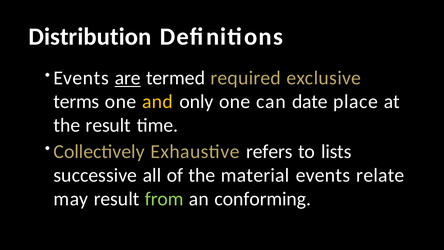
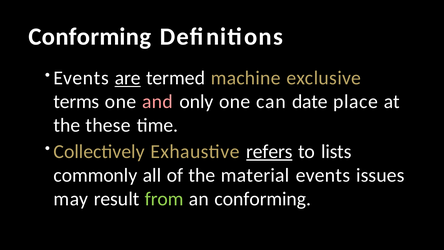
Distribution: Distribution -> Conforming (90, 37)
required: required -> machine (246, 78)
and colour: yellow -> pink (158, 102)
the result: result -> these (108, 125)
refers underline: none -> present (269, 151)
successive: successive -> commonly (95, 175)
relate: relate -> issues (380, 175)
